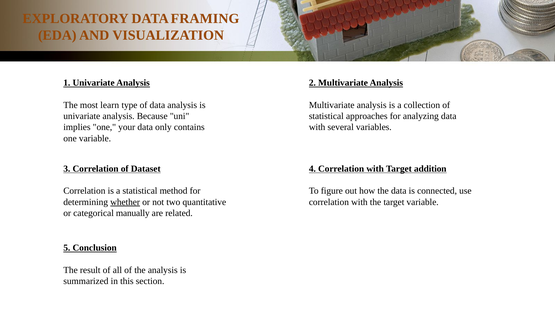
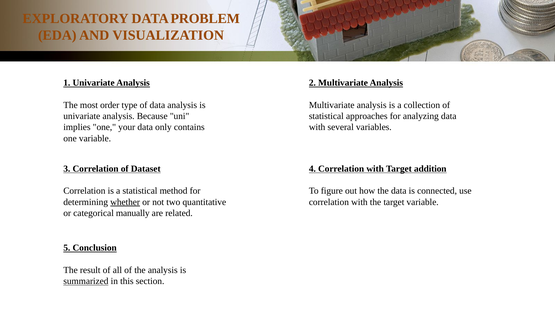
FRAMING: FRAMING -> PROBLEM (205, 19)
learn: learn -> order (110, 105)
summarized underline: none -> present (86, 281)
